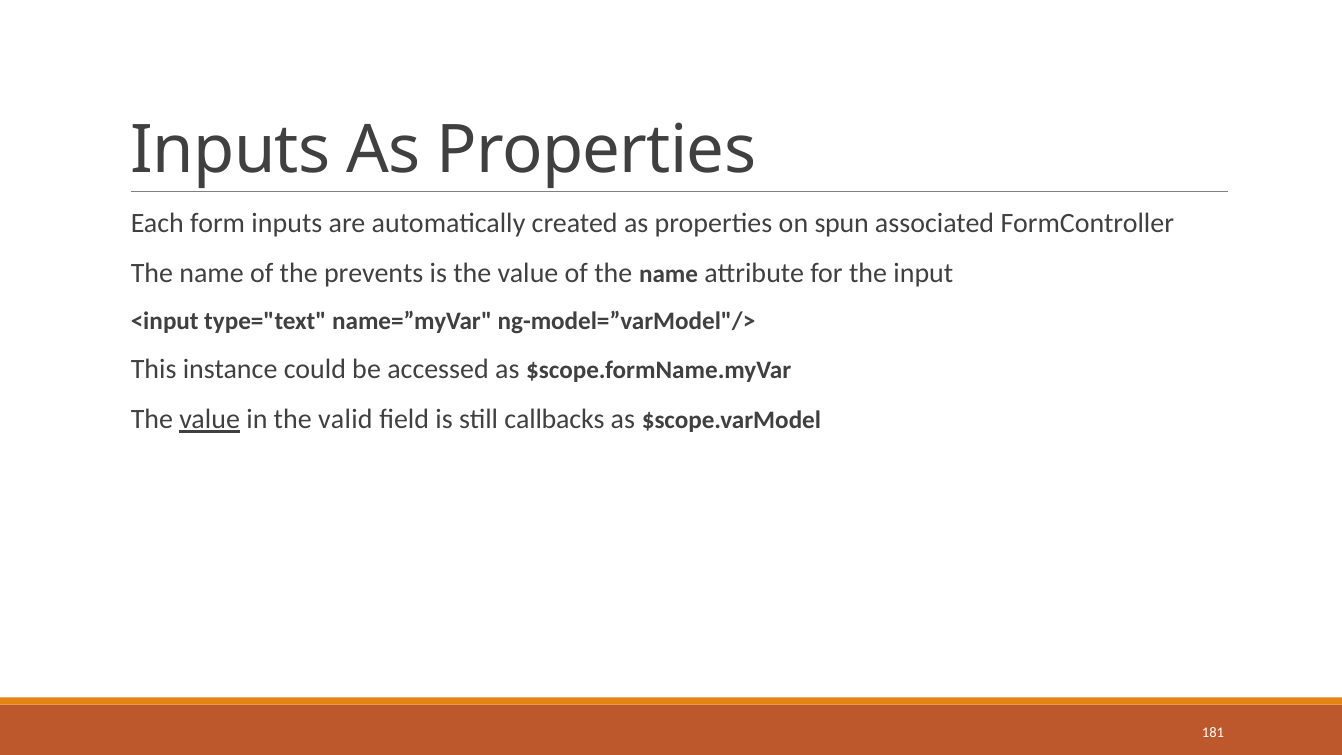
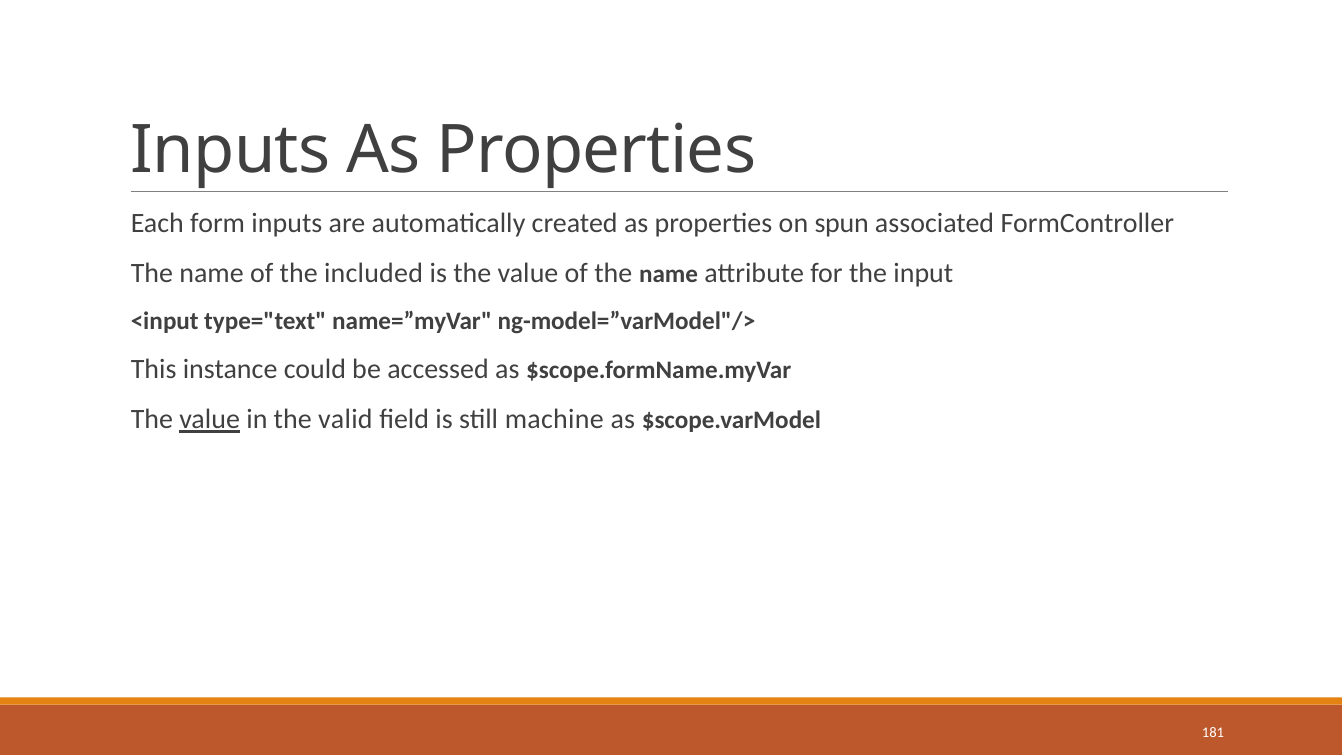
prevents: prevents -> included (374, 273)
callbacks: callbacks -> machine (554, 419)
